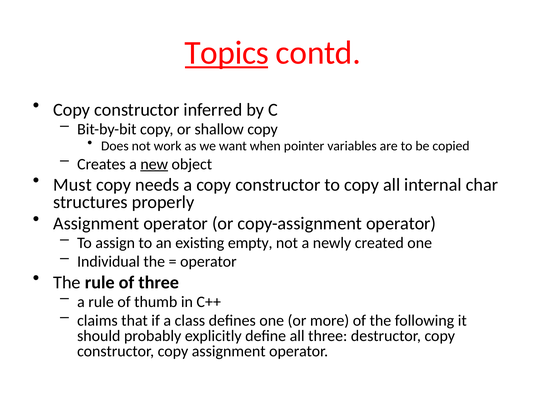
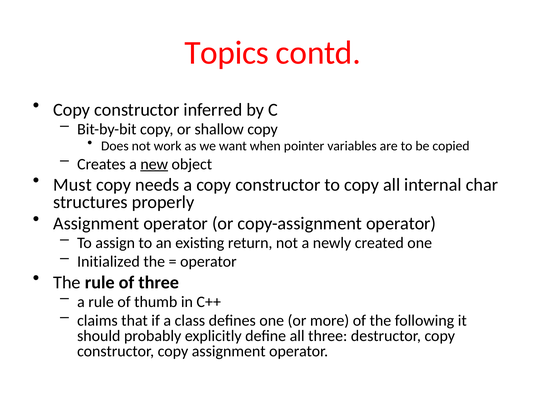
Topics underline: present -> none (227, 53)
empty: empty -> return (250, 243)
Individual: Individual -> Initialized (108, 261)
